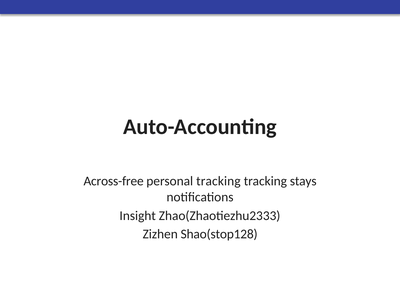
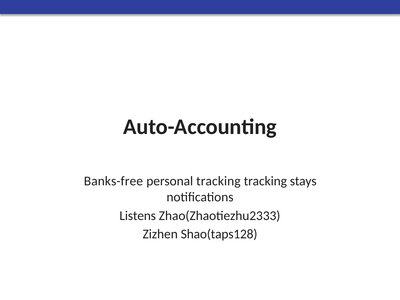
Across-free: Across-free -> Banks-free (113, 181)
Insight: Insight -> Listens (138, 216)
Shao(stop128: Shao(stop128 -> Shao(taps128 (219, 234)
